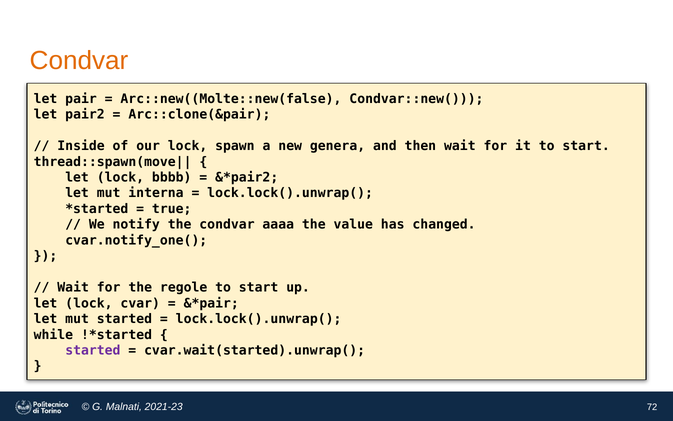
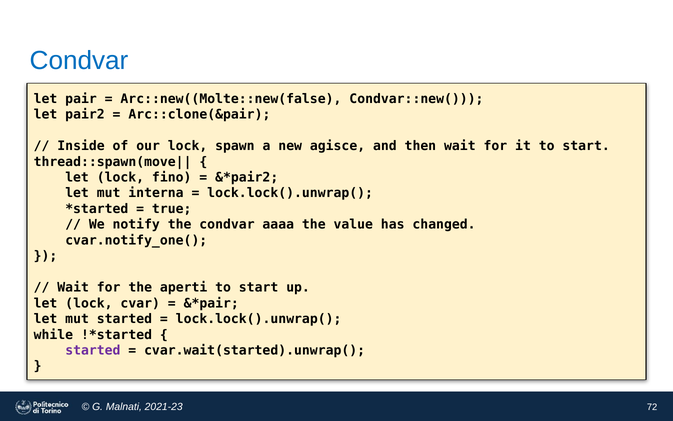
Condvar colour: orange -> blue (79, 61)
genera: genera -> agisce (338, 146)
bbbb: bbbb -> fino (172, 177)
regole: regole -> aperti (184, 287)
